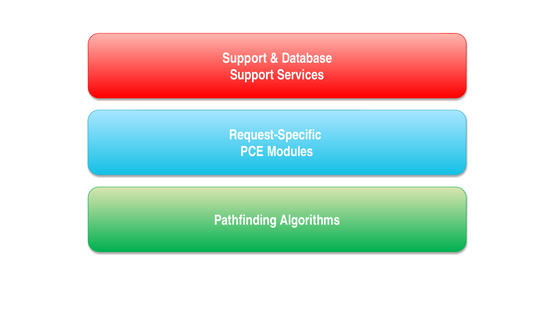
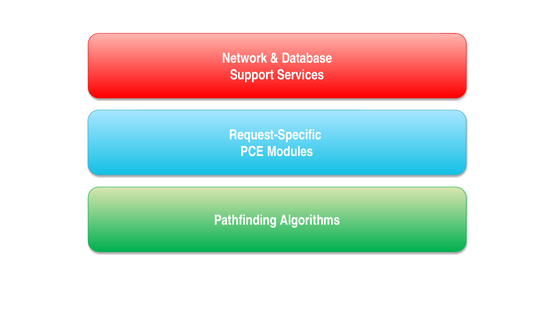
Support: Support -> Network (245, 58)
